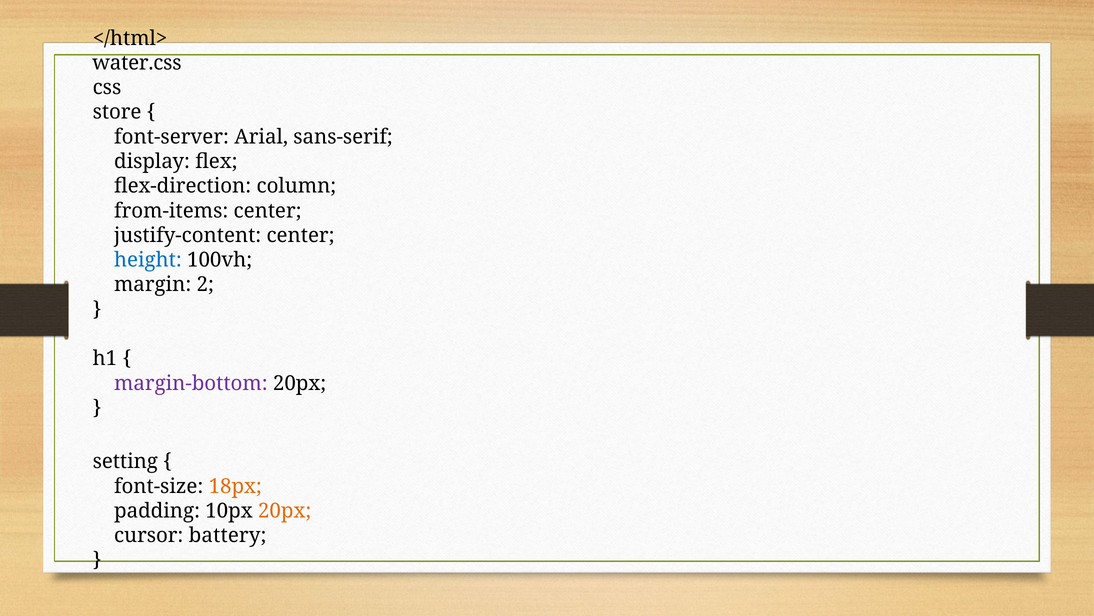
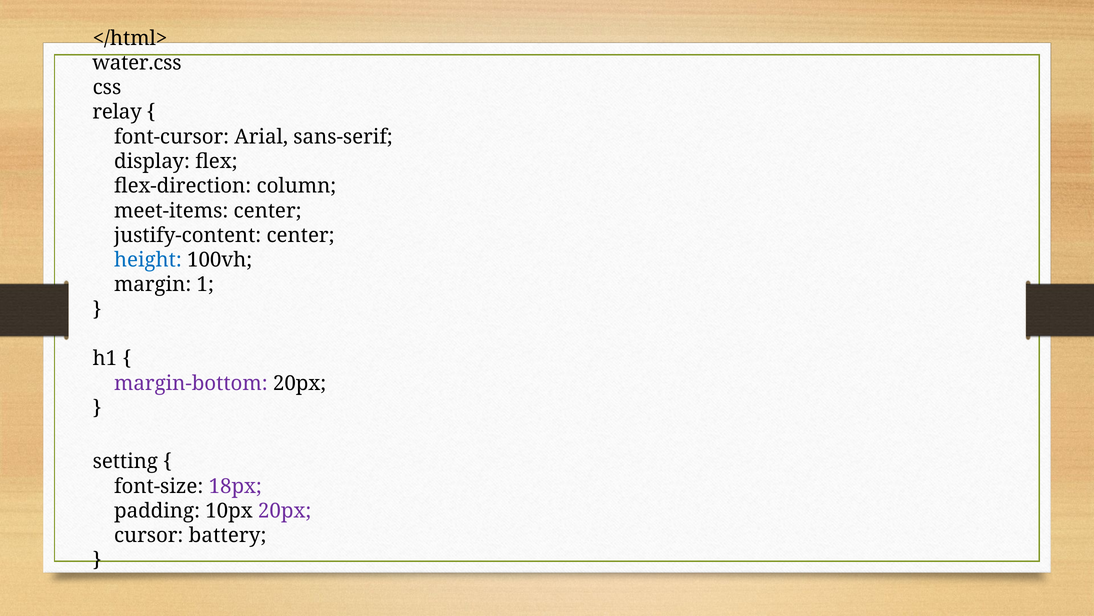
store: store -> relay (117, 112)
font-server: font-server -> font-cursor (172, 137)
from-items: from-items -> meet-items (171, 211)
2: 2 -> 1 (205, 284)
18px colour: orange -> purple (235, 486)
20px colour: orange -> purple (285, 510)
